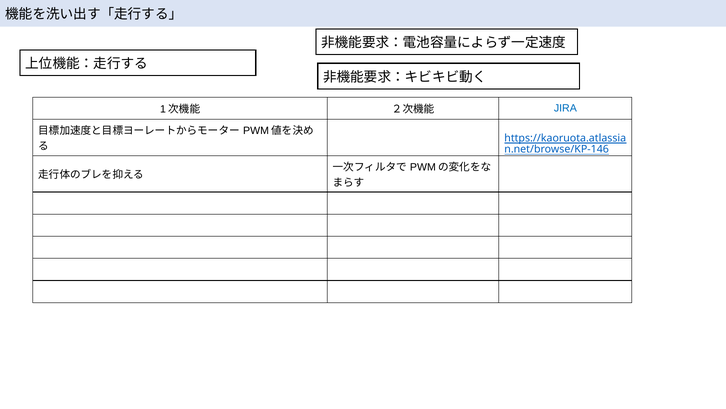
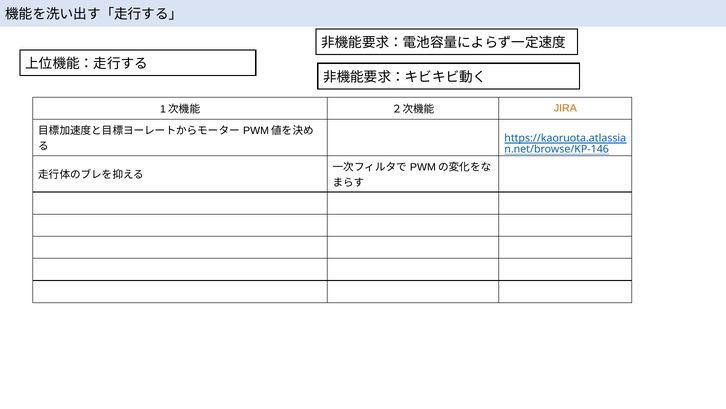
JIRA colour: blue -> orange (565, 108)
